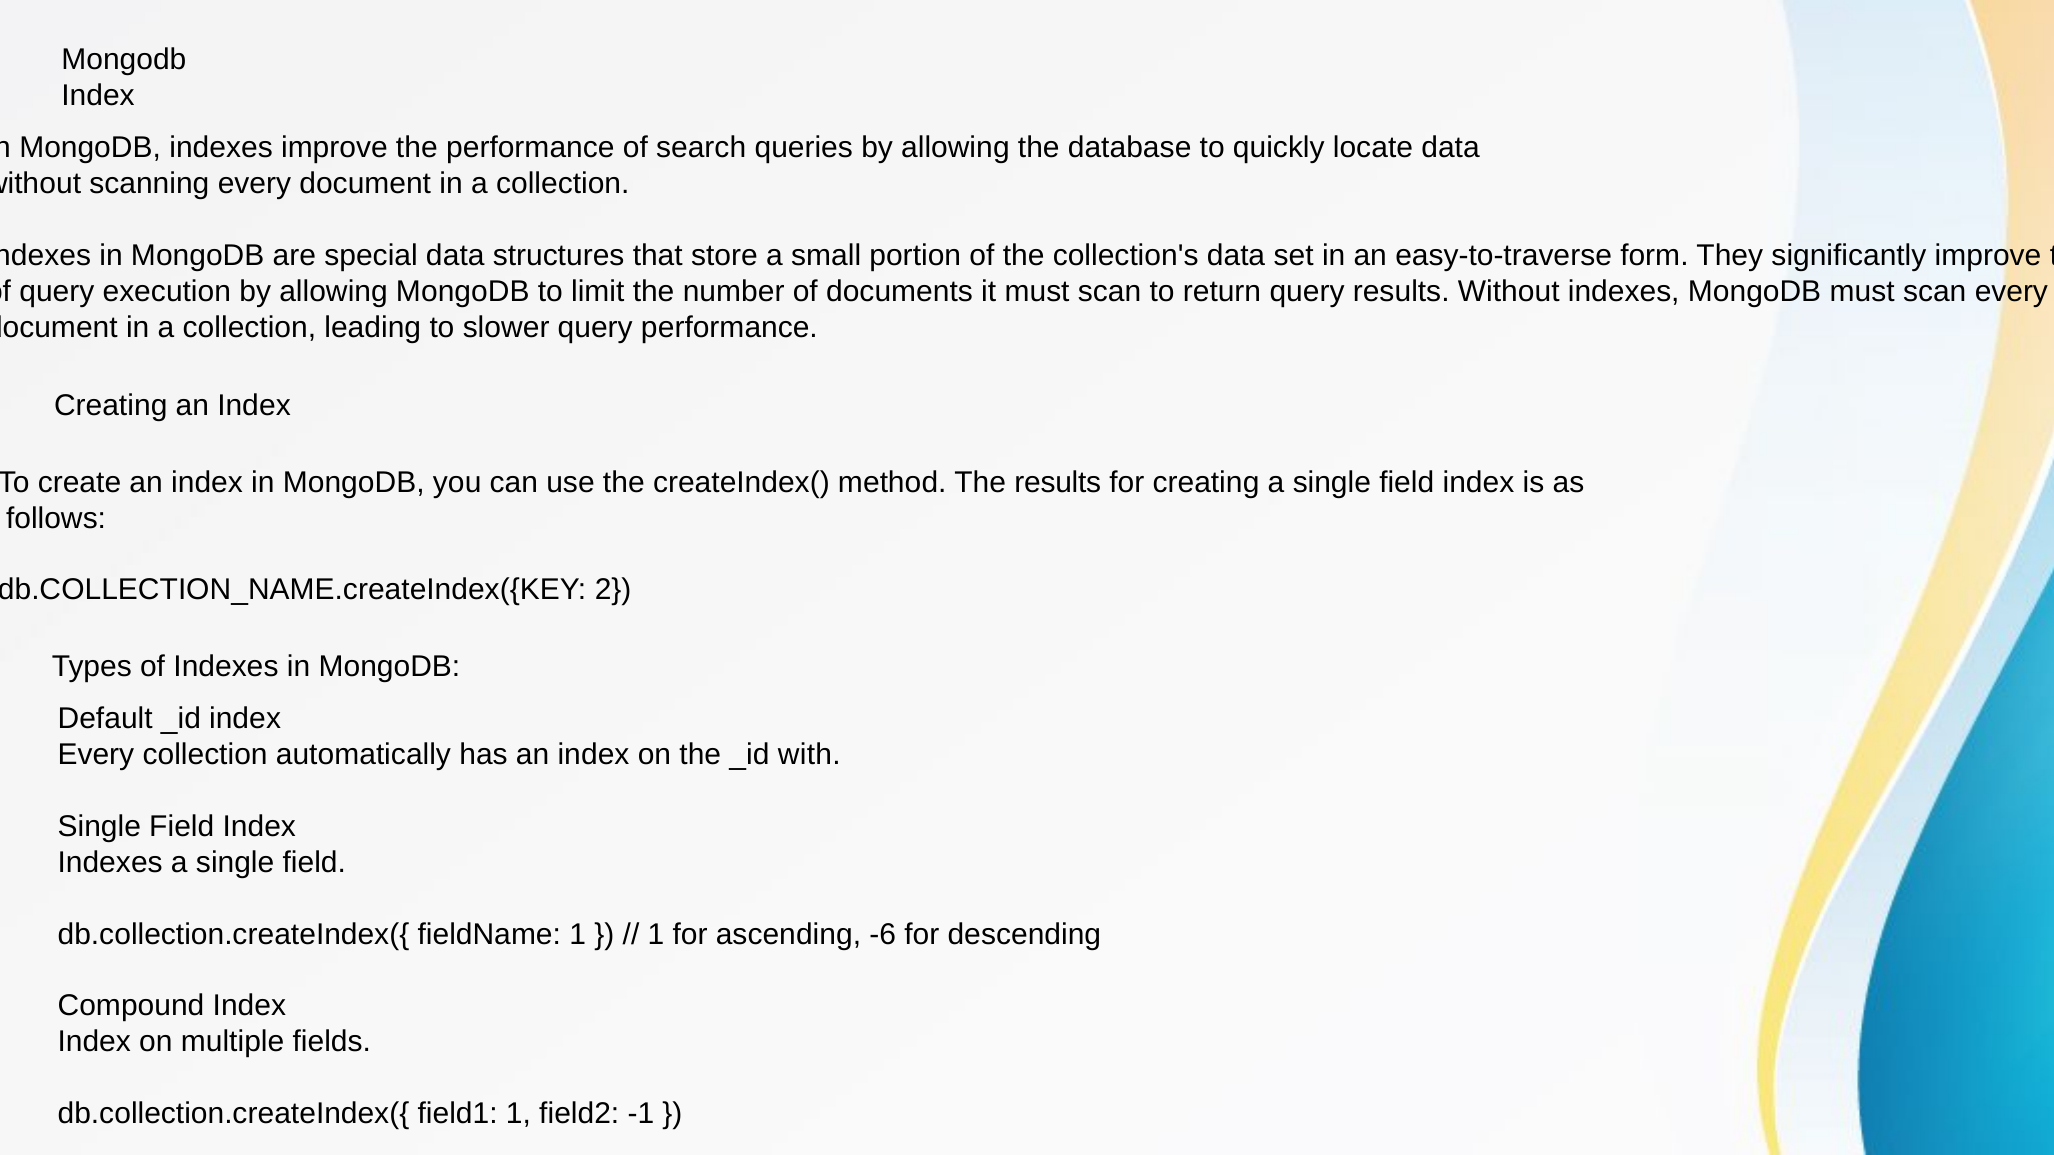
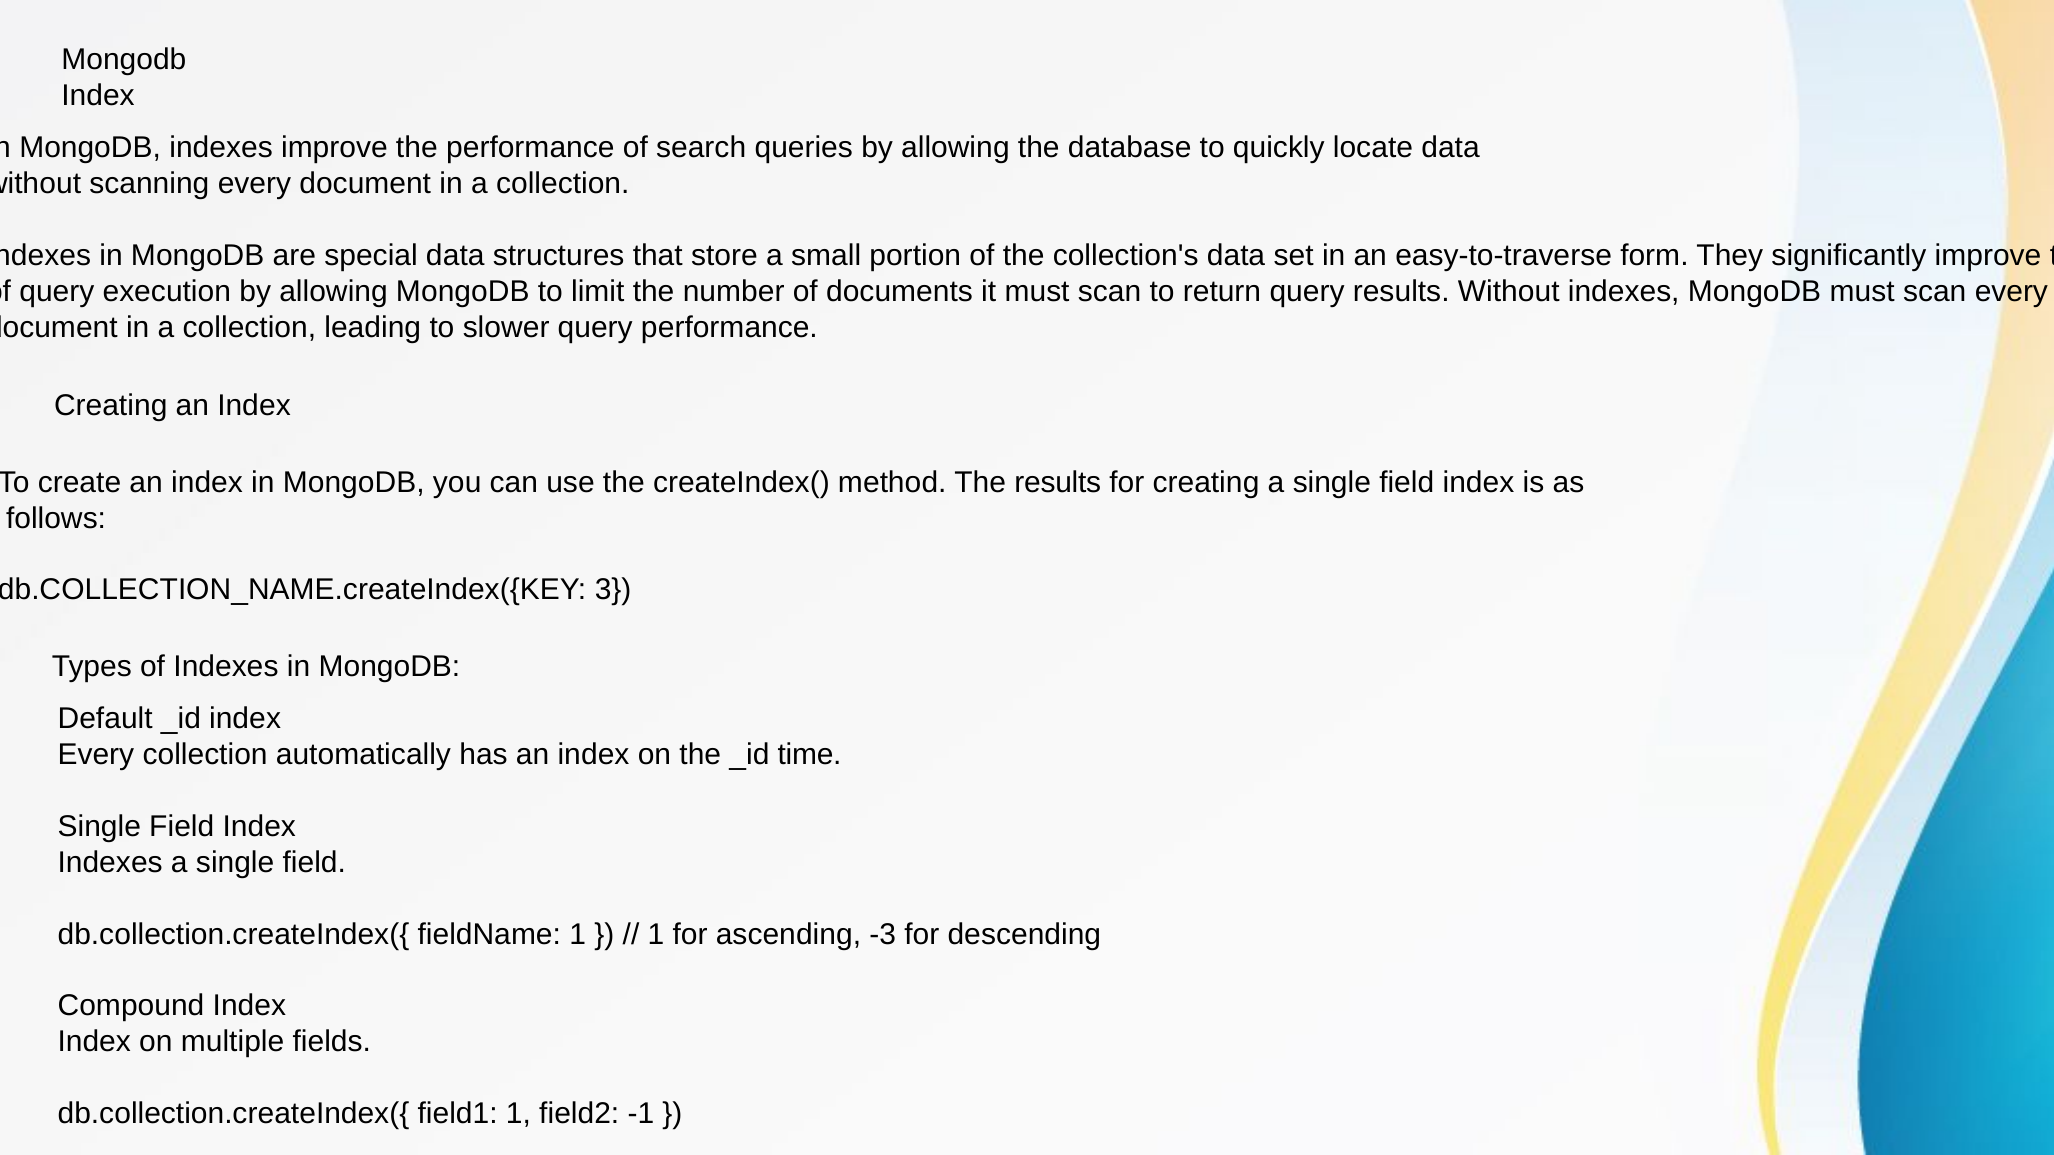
2: 2 -> 3 (613, 590)
with: with -> time (810, 755)
-6: -6 -> -3 (883, 934)
